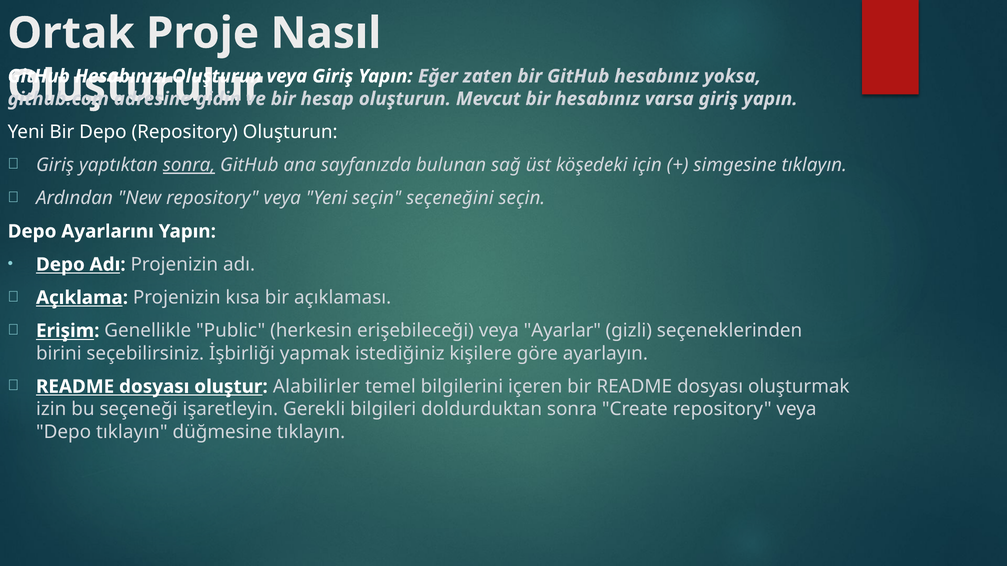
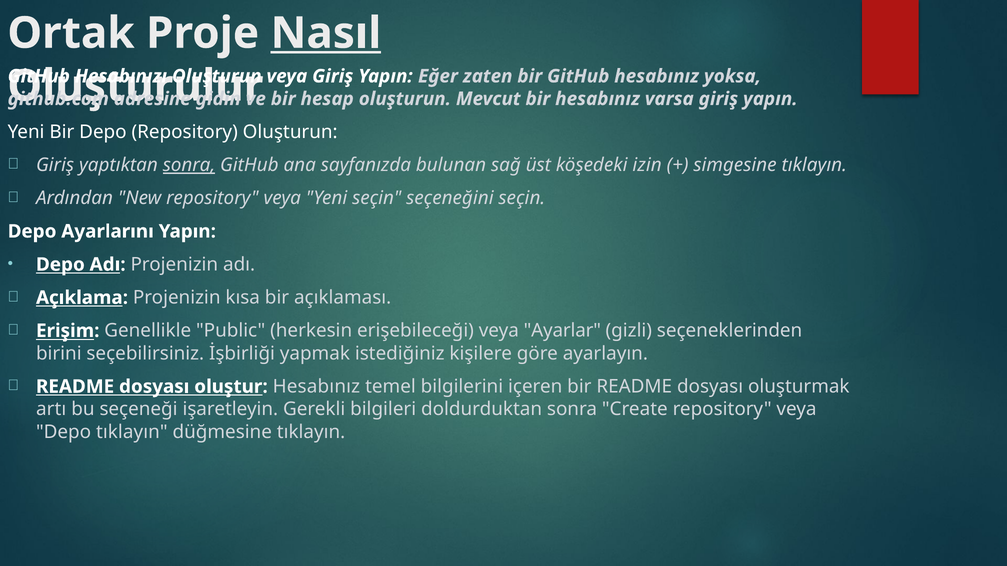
Nasıl underline: none -> present (326, 33)
için: için -> izin (647, 165)
oluştur Alabilirler: Alabilirler -> Hesabınız (316, 387)
izin: izin -> artı (51, 409)
